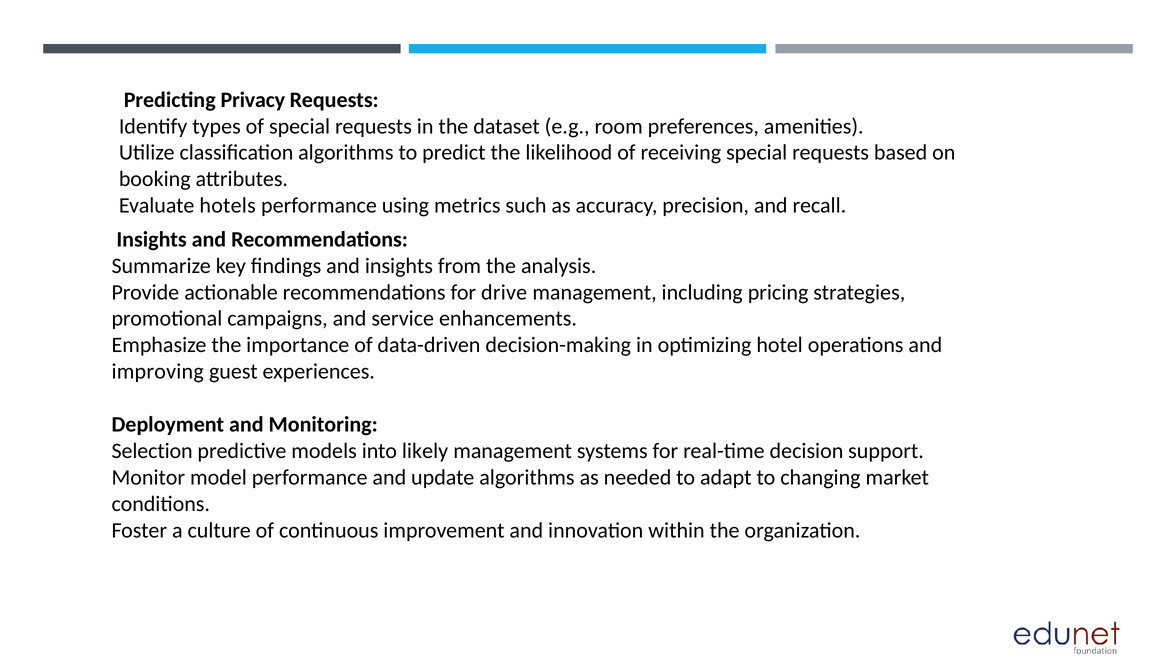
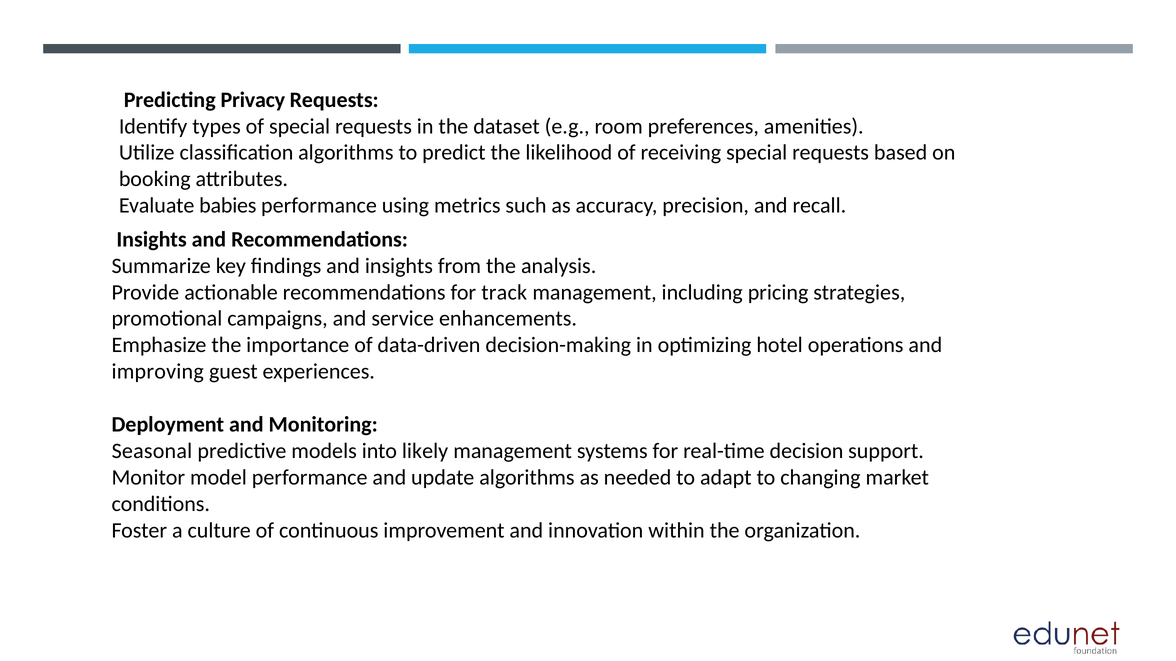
hotels: hotels -> babies (228, 206)
drive: drive -> track (504, 292)
Selection: Selection -> Seasonal (152, 451)
